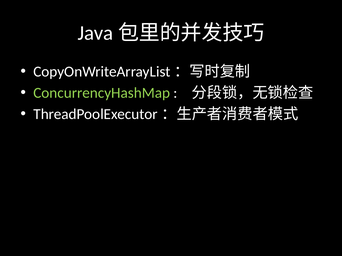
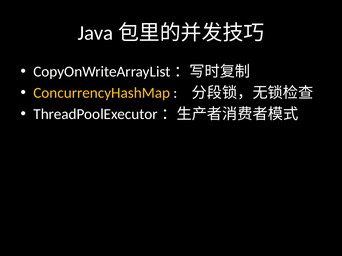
ConcurrencyHashMap colour: light green -> yellow (102, 93)
